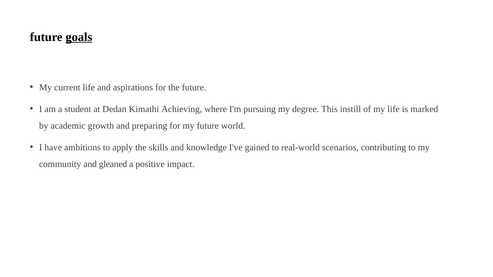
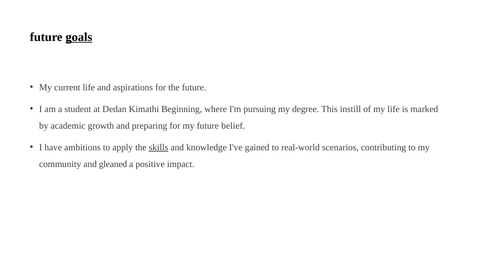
Achieving: Achieving -> Beginning (182, 109)
world: world -> belief (233, 126)
skills underline: none -> present (159, 148)
